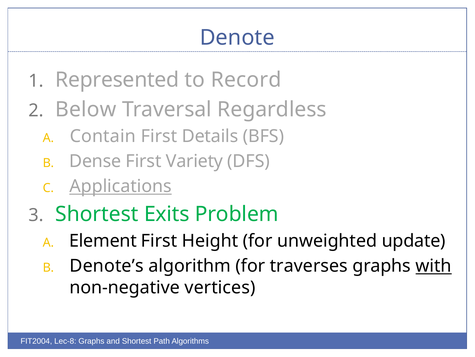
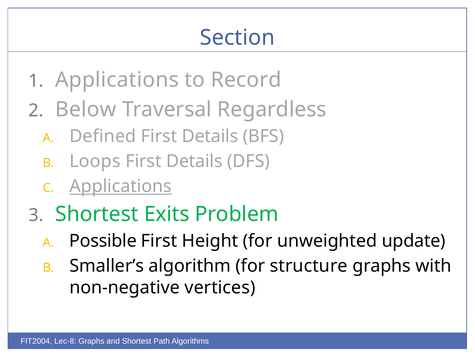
Denote: Denote -> Section (237, 37)
Represented: Represented -> Applications (117, 80)
Contain: Contain -> Defined (103, 136)
Dense: Dense -> Loops (95, 161)
Variety: Variety -> Details (194, 161)
Element: Element -> Possible (103, 241)
Denote’s: Denote’s -> Smaller’s (107, 266)
traverses: traverses -> structure (309, 266)
with underline: present -> none (434, 266)
